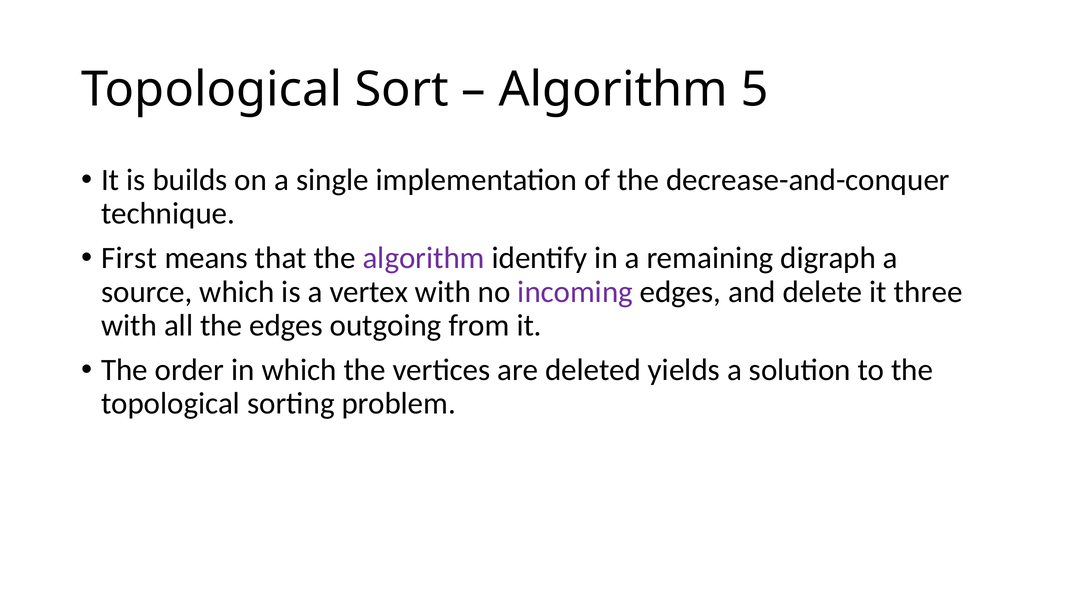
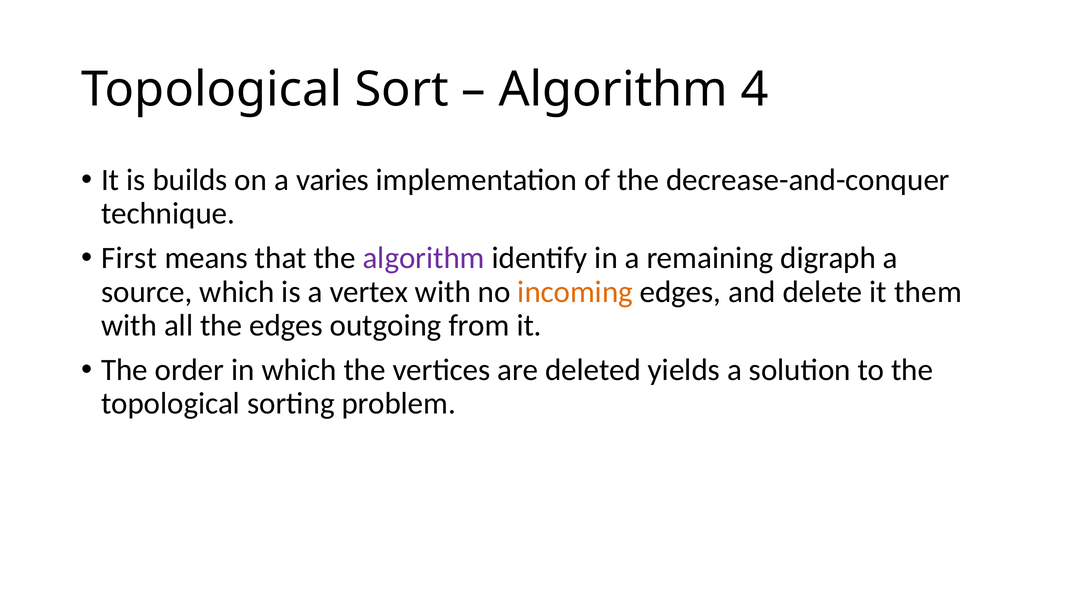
5: 5 -> 4 (755, 89)
single: single -> varies (332, 180)
incoming colour: purple -> orange (575, 292)
three: three -> them (928, 292)
